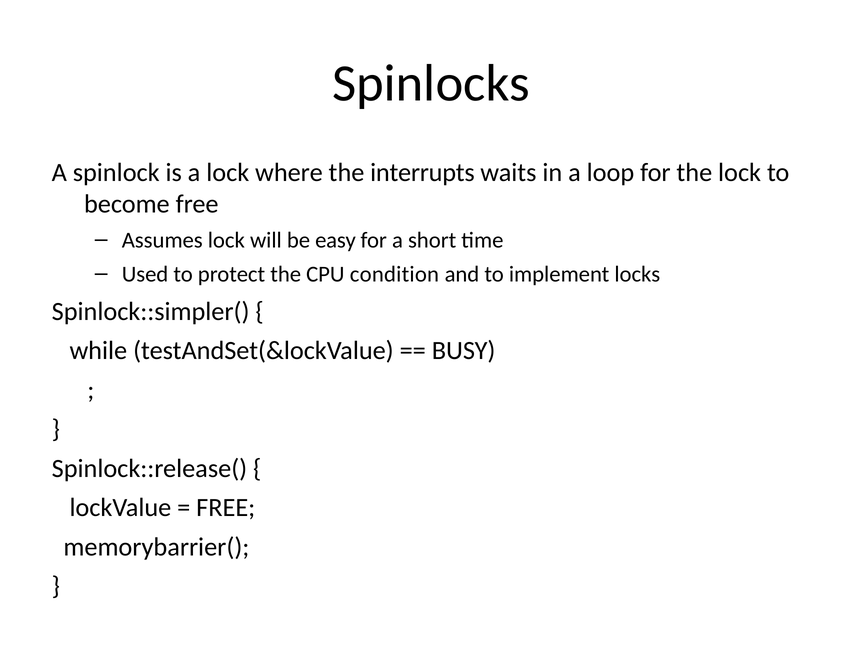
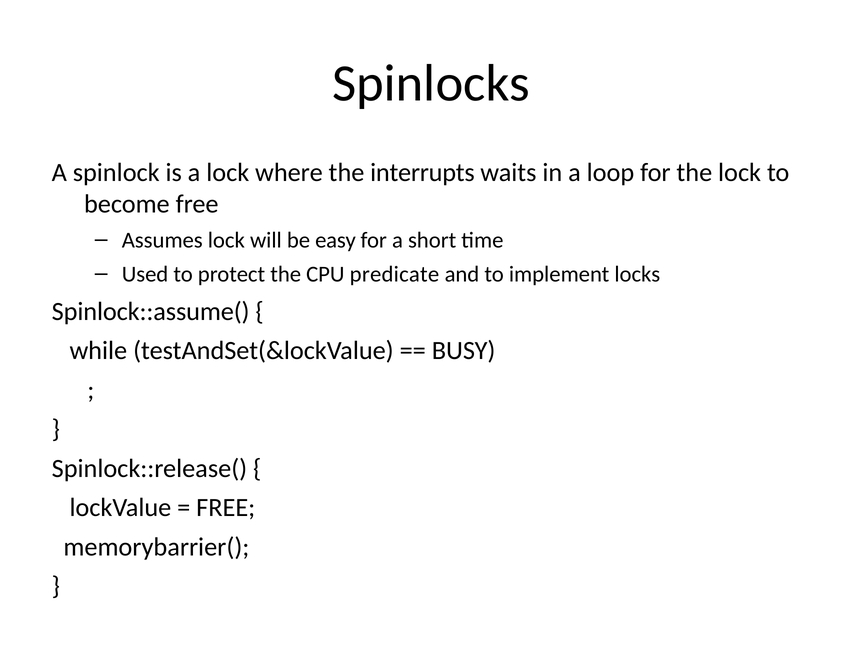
condition: condition -> predicate (394, 274)
Spinlock::simpler(: Spinlock::simpler( -> Spinlock::assume( (151, 312)
